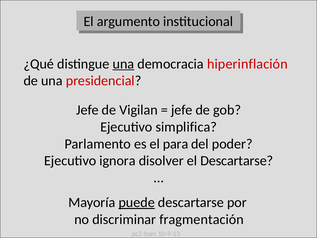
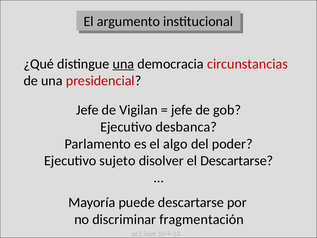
hiperinflación: hiperinflación -> circunstancias (247, 64)
simplifica: simplifica -> desbanca (186, 127)
para: para -> algo (175, 144)
ignora: ignora -> sujeto (117, 161)
puede underline: present -> none (137, 202)
